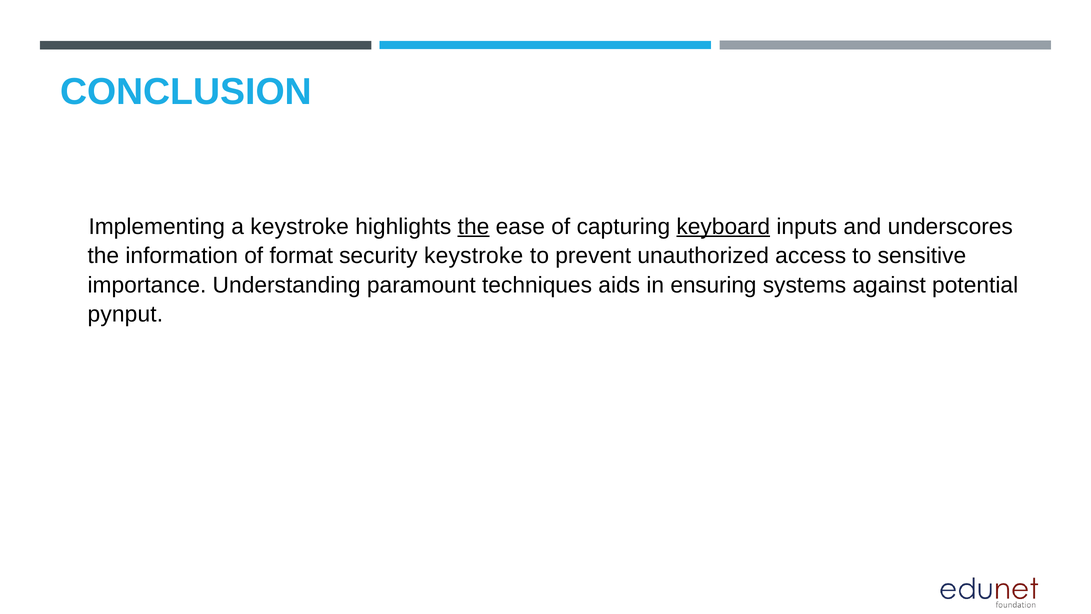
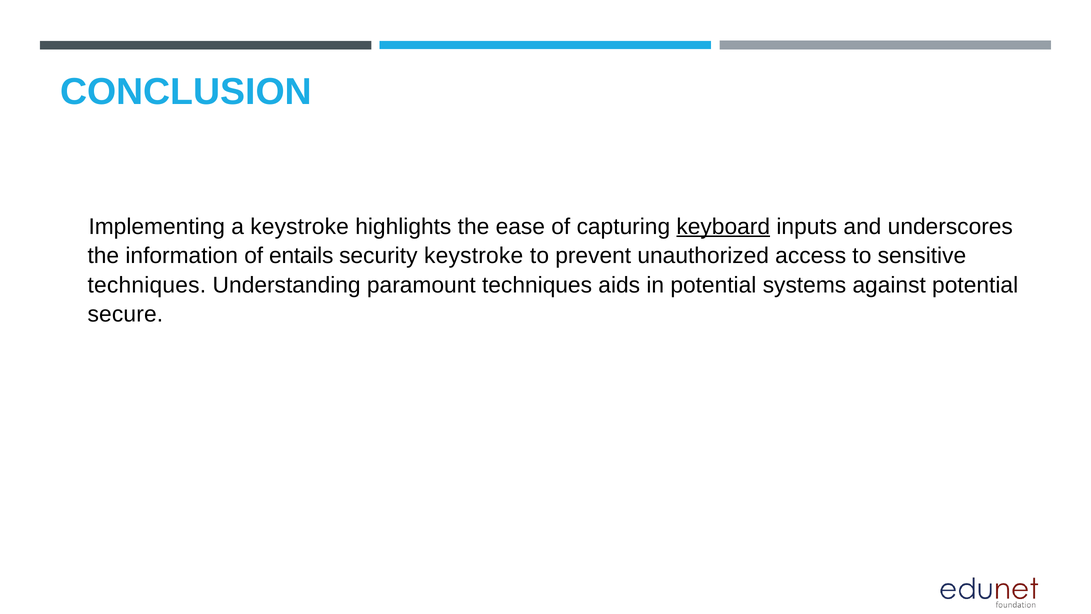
the underline: present -> none (474, 226)
format: format -> entails (301, 256)
importance: importance -> techniques (147, 285)
in ensuring: ensuring -> potential (713, 285)
pynput: pynput -> secure (125, 314)
